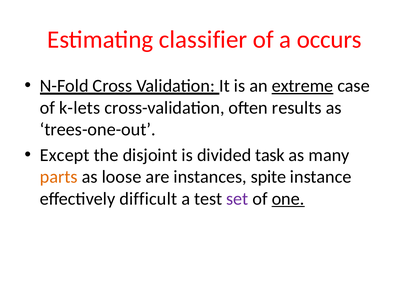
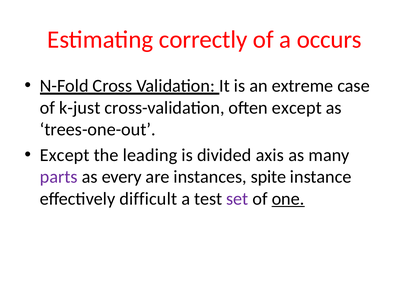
classifier: classifier -> correctly (203, 40)
extreme underline: present -> none (303, 86)
k-lets: k-lets -> k-just (80, 108)
often results: results -> except (297, 108)
disjoint: disjoint -> leading (150, 155)
task: task -> axis (270, 155)
parts colour: orange -> purple (59, 177)
loose: loose -> every (122, 177)
